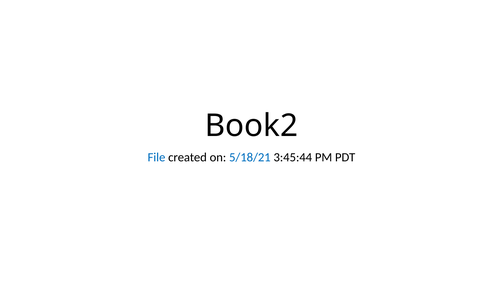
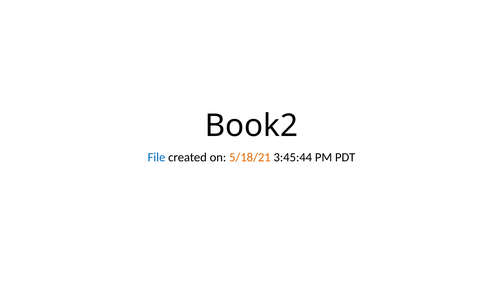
5/18/21 colour: blue -> orange (250, 157)
